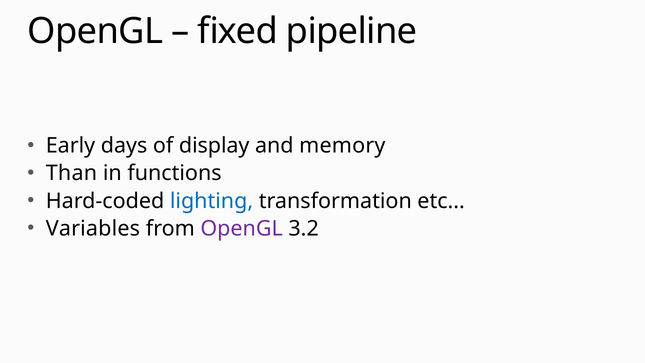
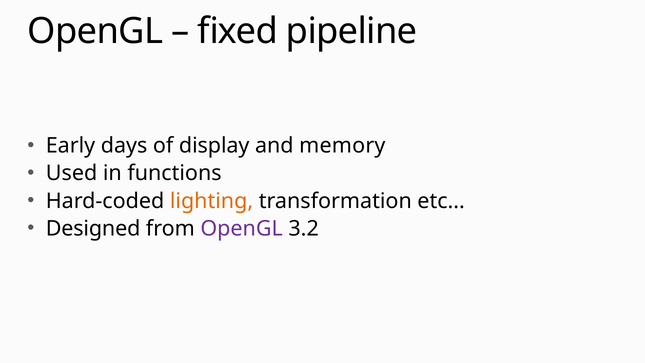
Than: Than -> Used (72, 173)
lighting colour: blue -> orange (212, 201)
Variables: Variables -> Designed (93, 228)
